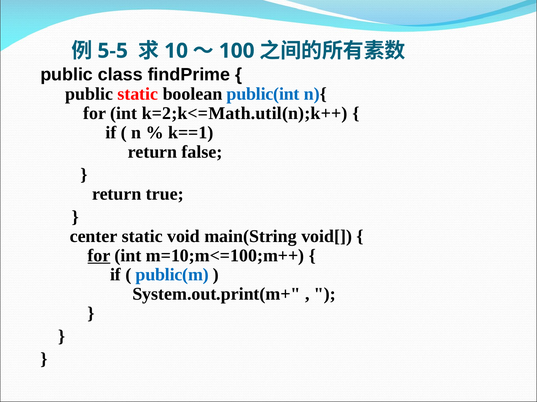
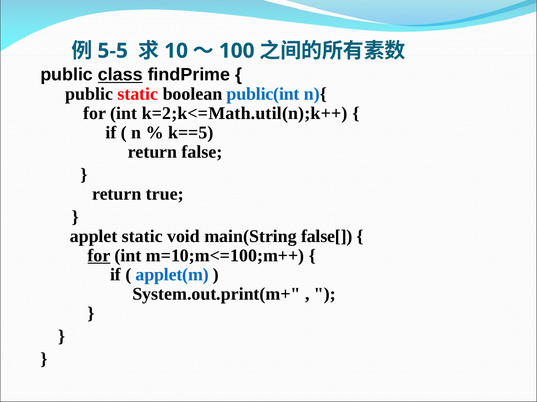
class underline: none -> present (120, 75)
k==1: k==1 -> k==5 (191, 133)
center: center -> applet (94, 237)
void[: void[ -> false[ (327, 237)
public(m: public(m -> applet(m (172, 275)
